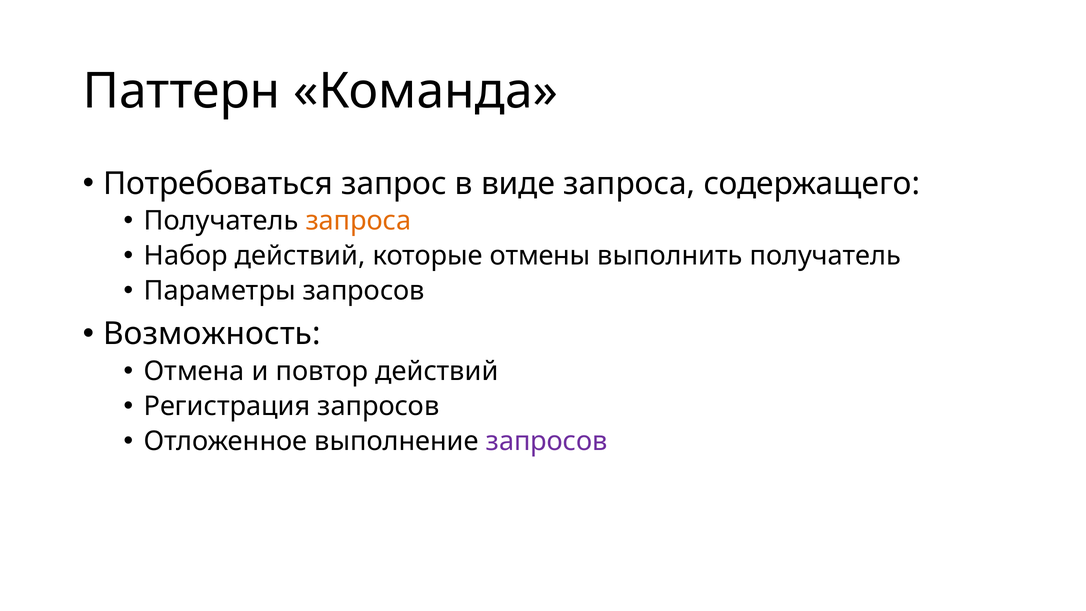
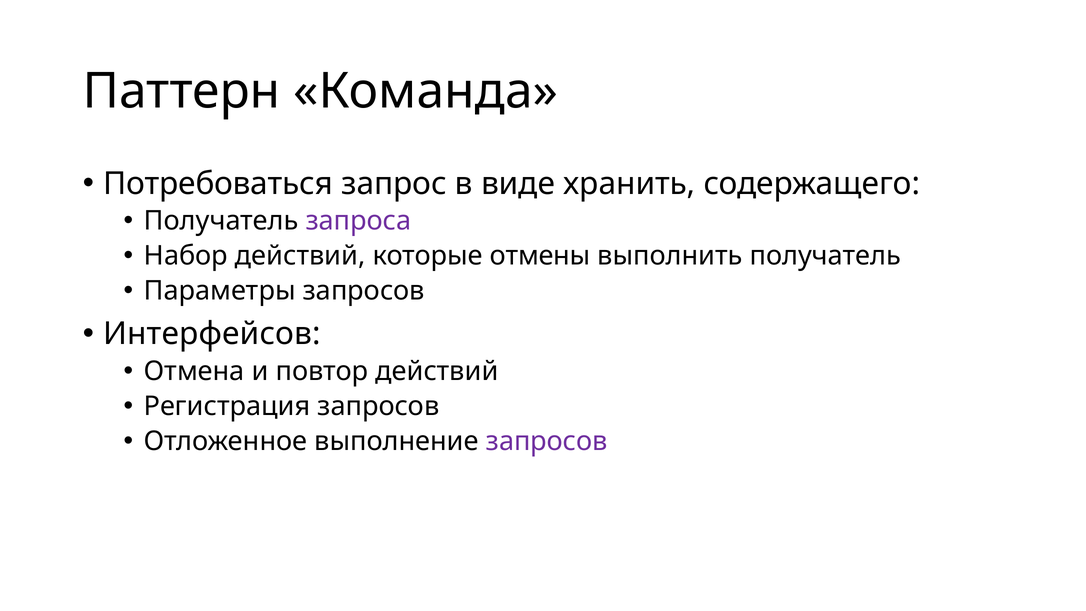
виде запроса: запроса -> хранить (629, 184)
запроса colour: orange -> purple (358, 221)
Возможность: Возможность -> Интерфейсов (212, 334)
